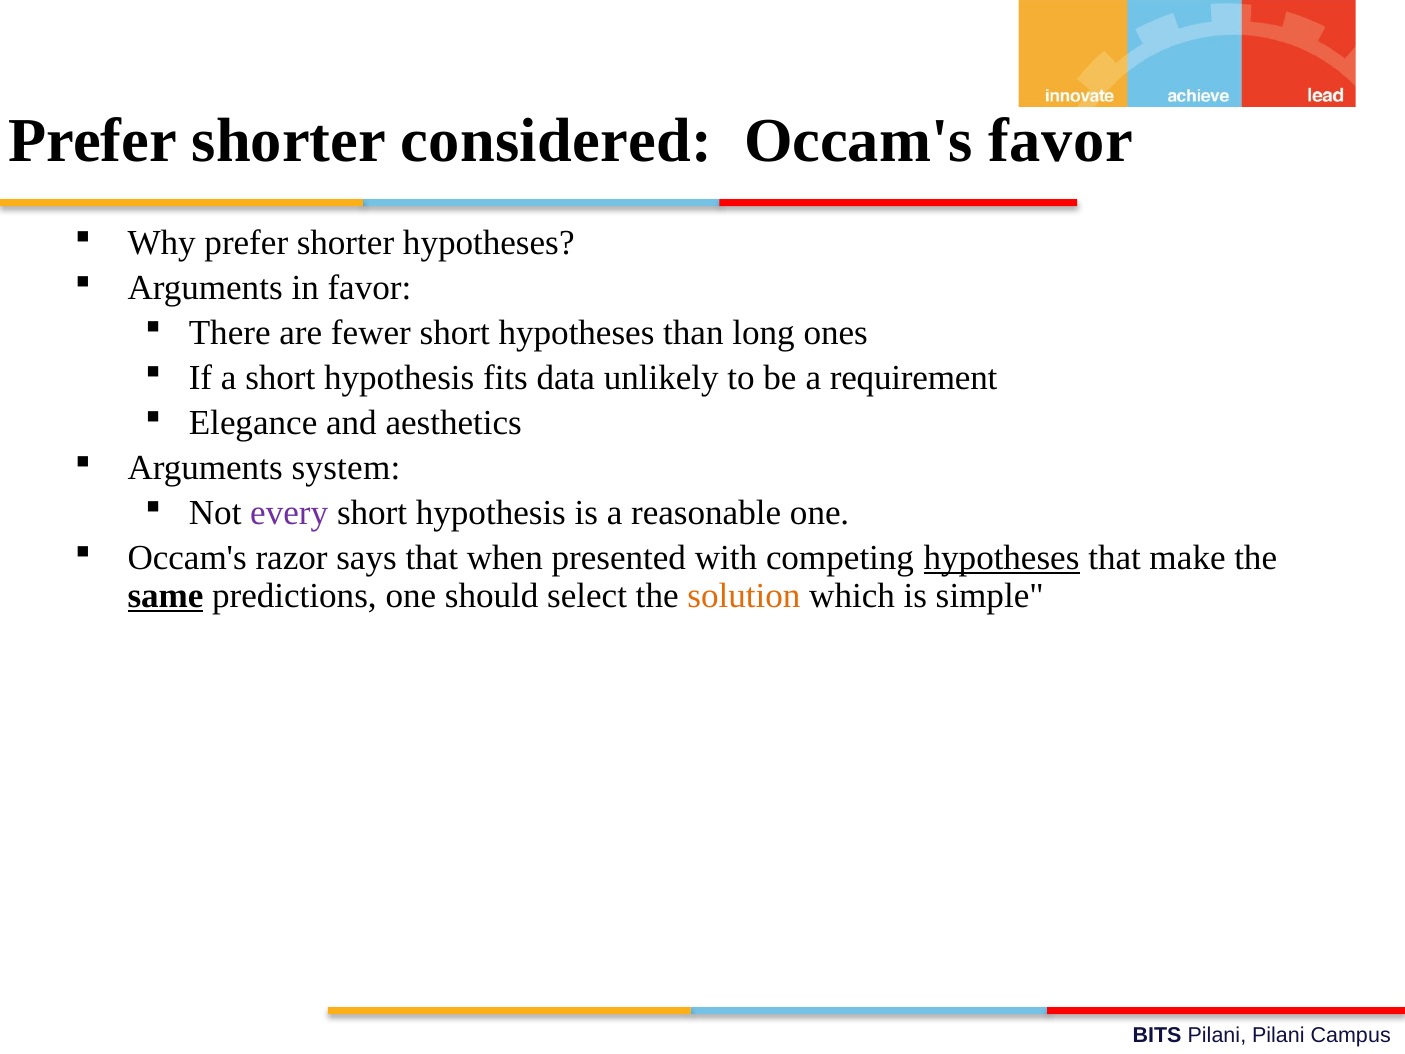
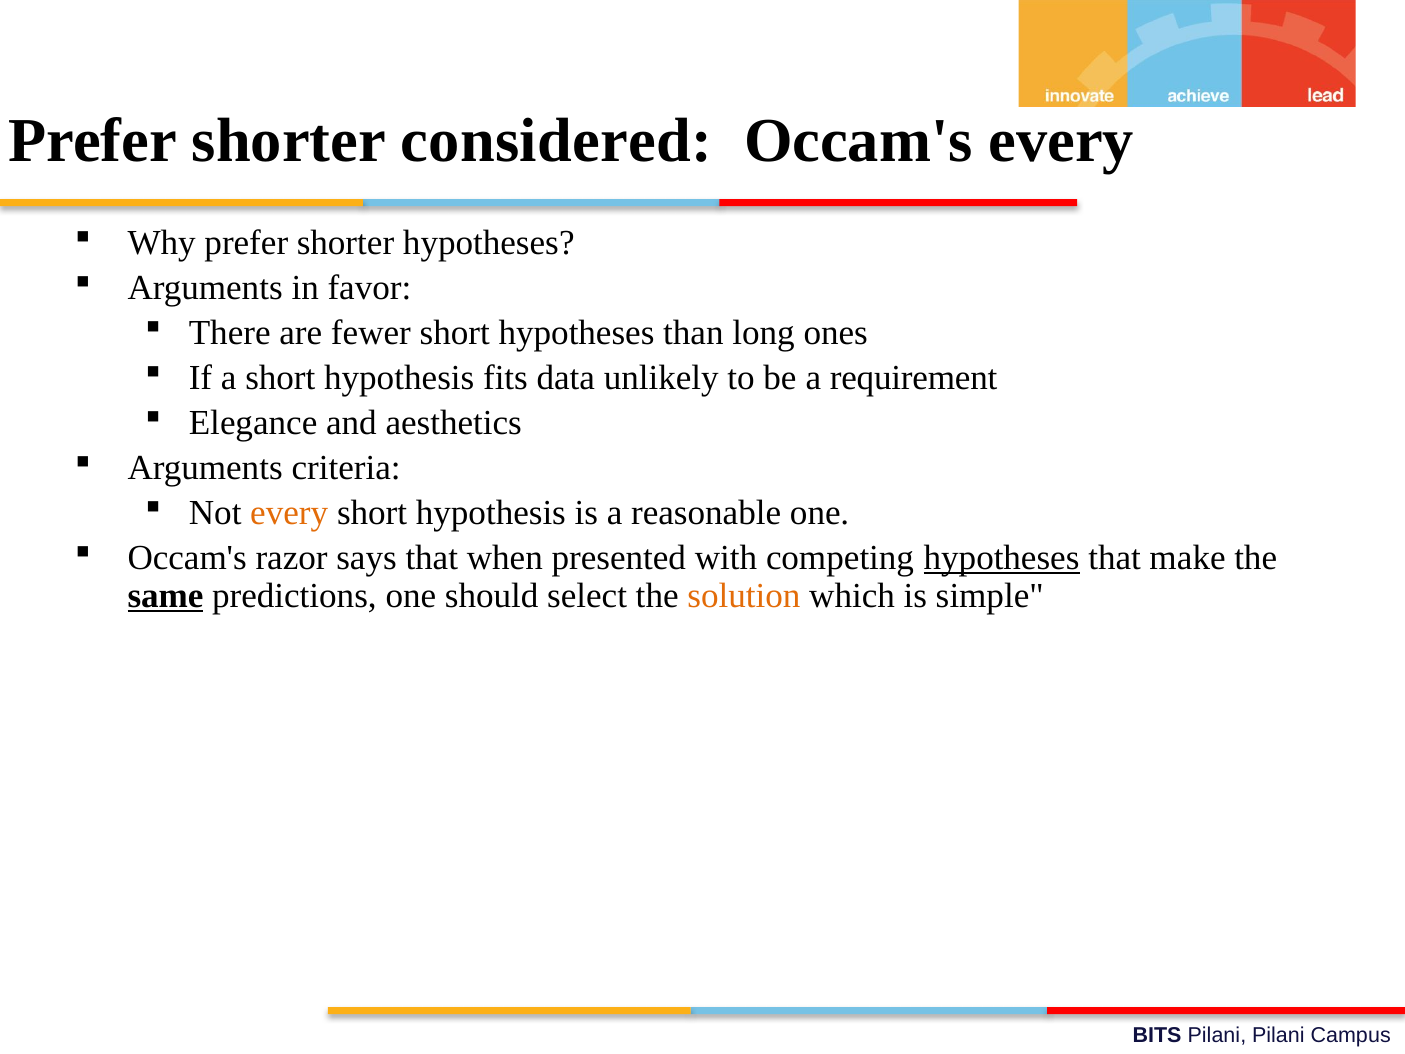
Occam's favor: favor -> every (1061, 141)
system: system -> criteria (346, 468)
every colour: purple -> orange (289, 513)
